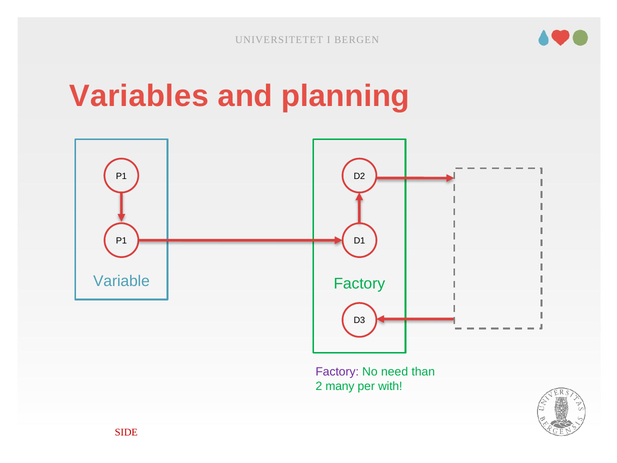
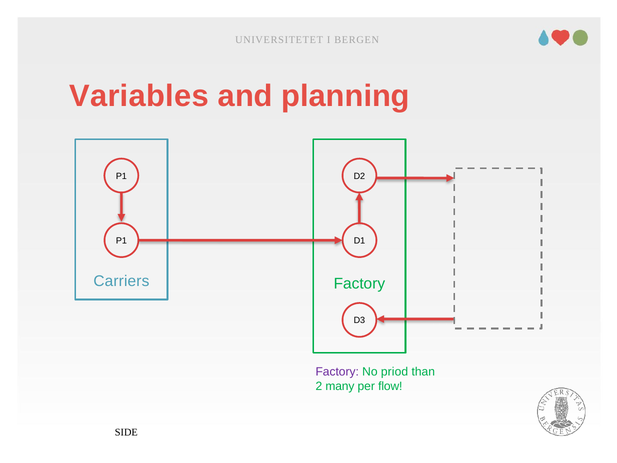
Variable: Variable -> Carriers (121, 281)
need: need -> priod (395, 372)
with: with -> flow (390, 386)
SIDE colour: red -> black (126, 432)
